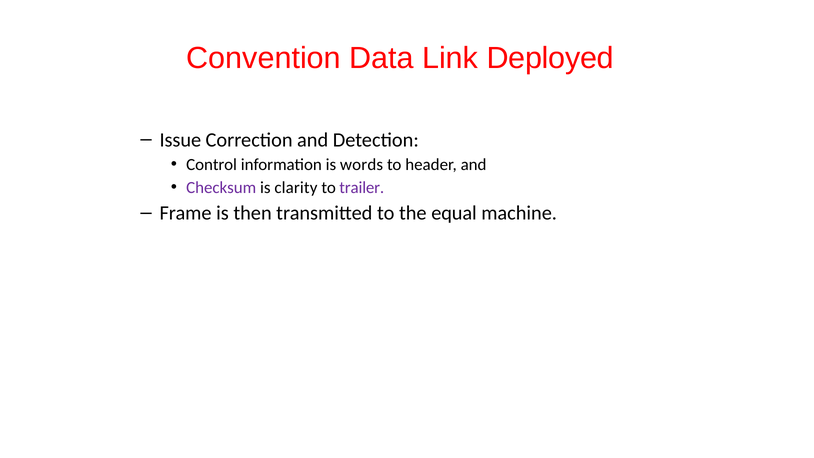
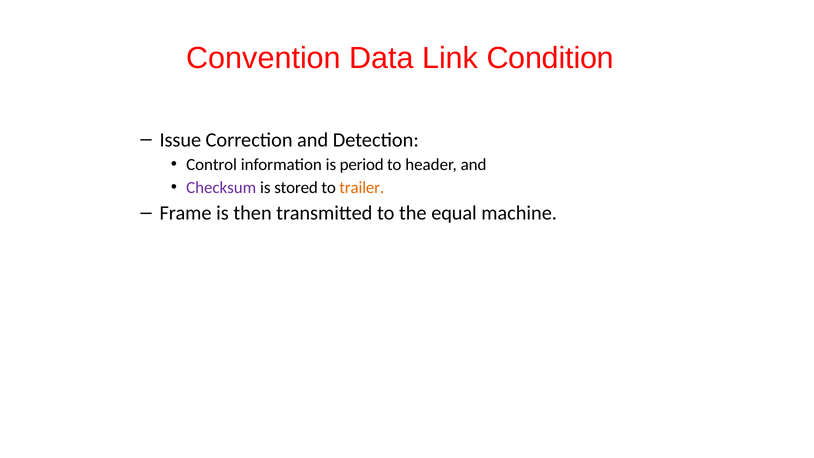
Deployed: Deployed -> Condition (550, 58)
words: words -> period (362, 165)
clarity: clarity -> stored (296, 187)
trailer colour: purple -> orange (362, 187)
